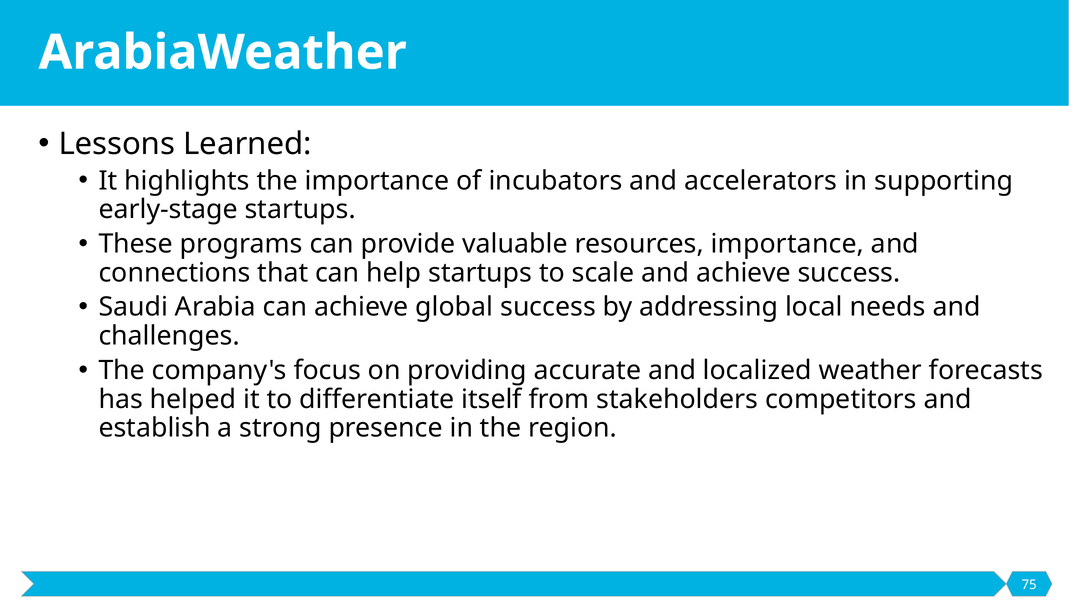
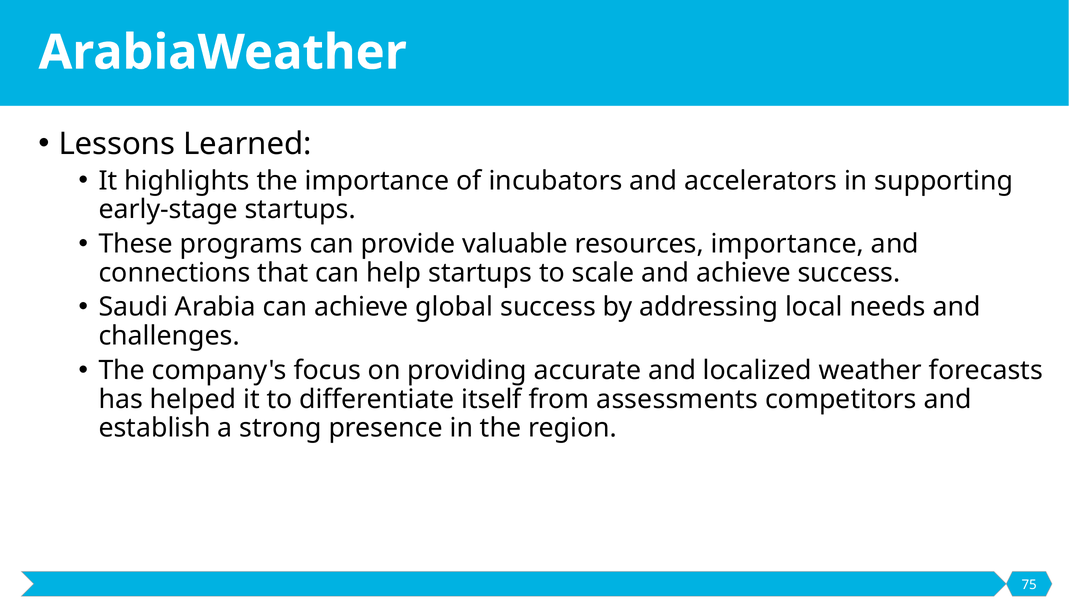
stakeholders: stakeholders -> assessments (677, 399)
